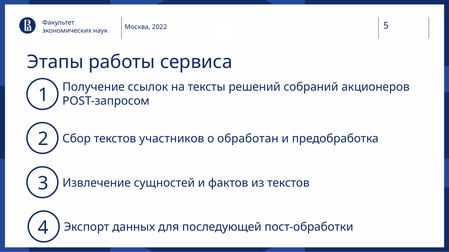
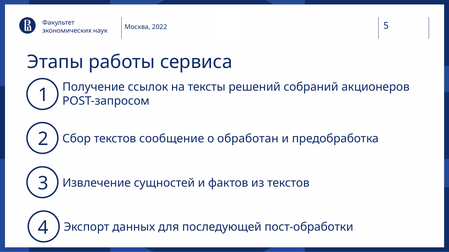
участников: участников -> сообщение (172, 139)
